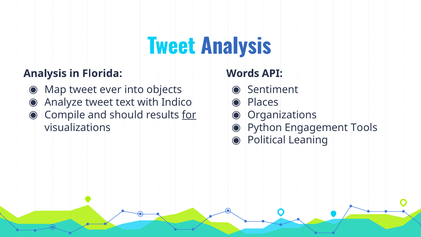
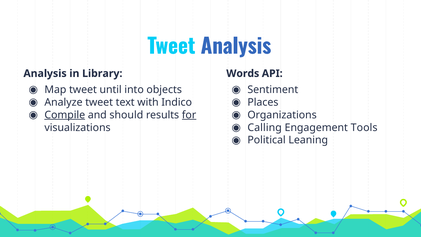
Florida: Florida -> Library (102, 73)
ever: ever -> until (111, 90)
Compile underline: none -> present (65, 115)
Python: Python -> Calling (265, 127)
